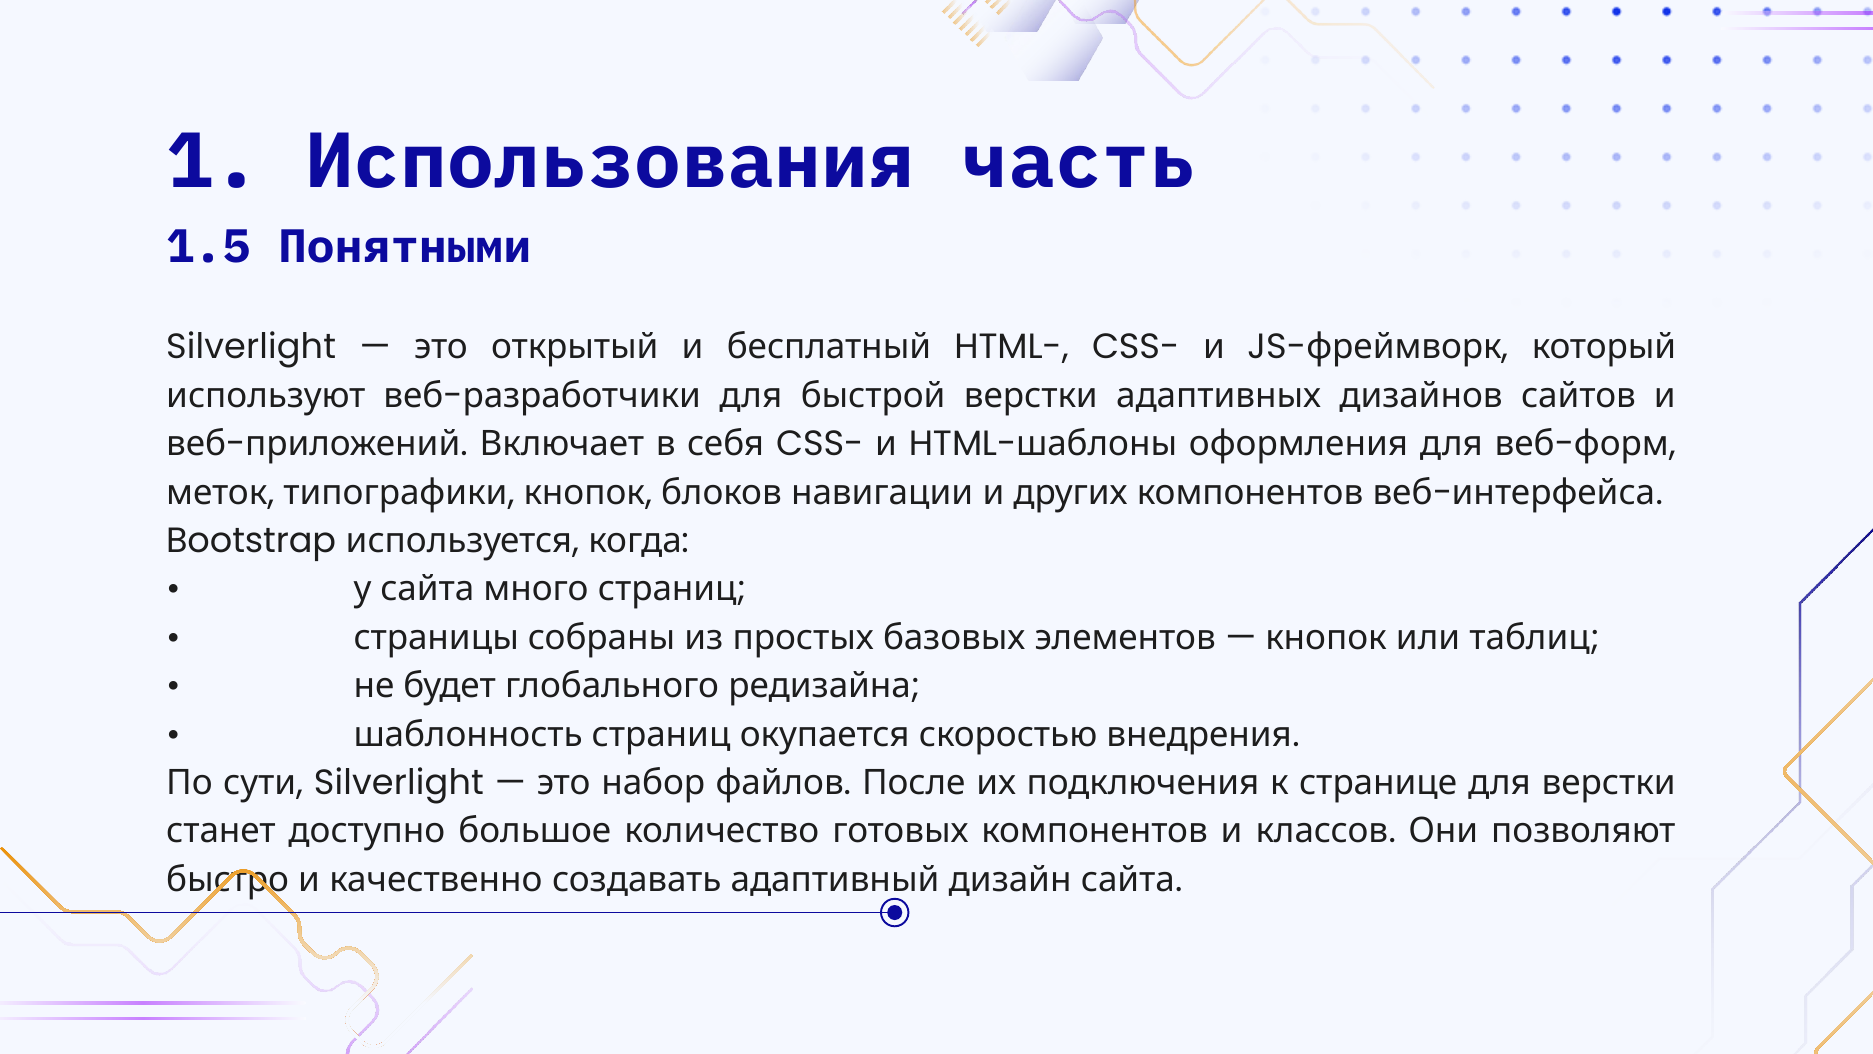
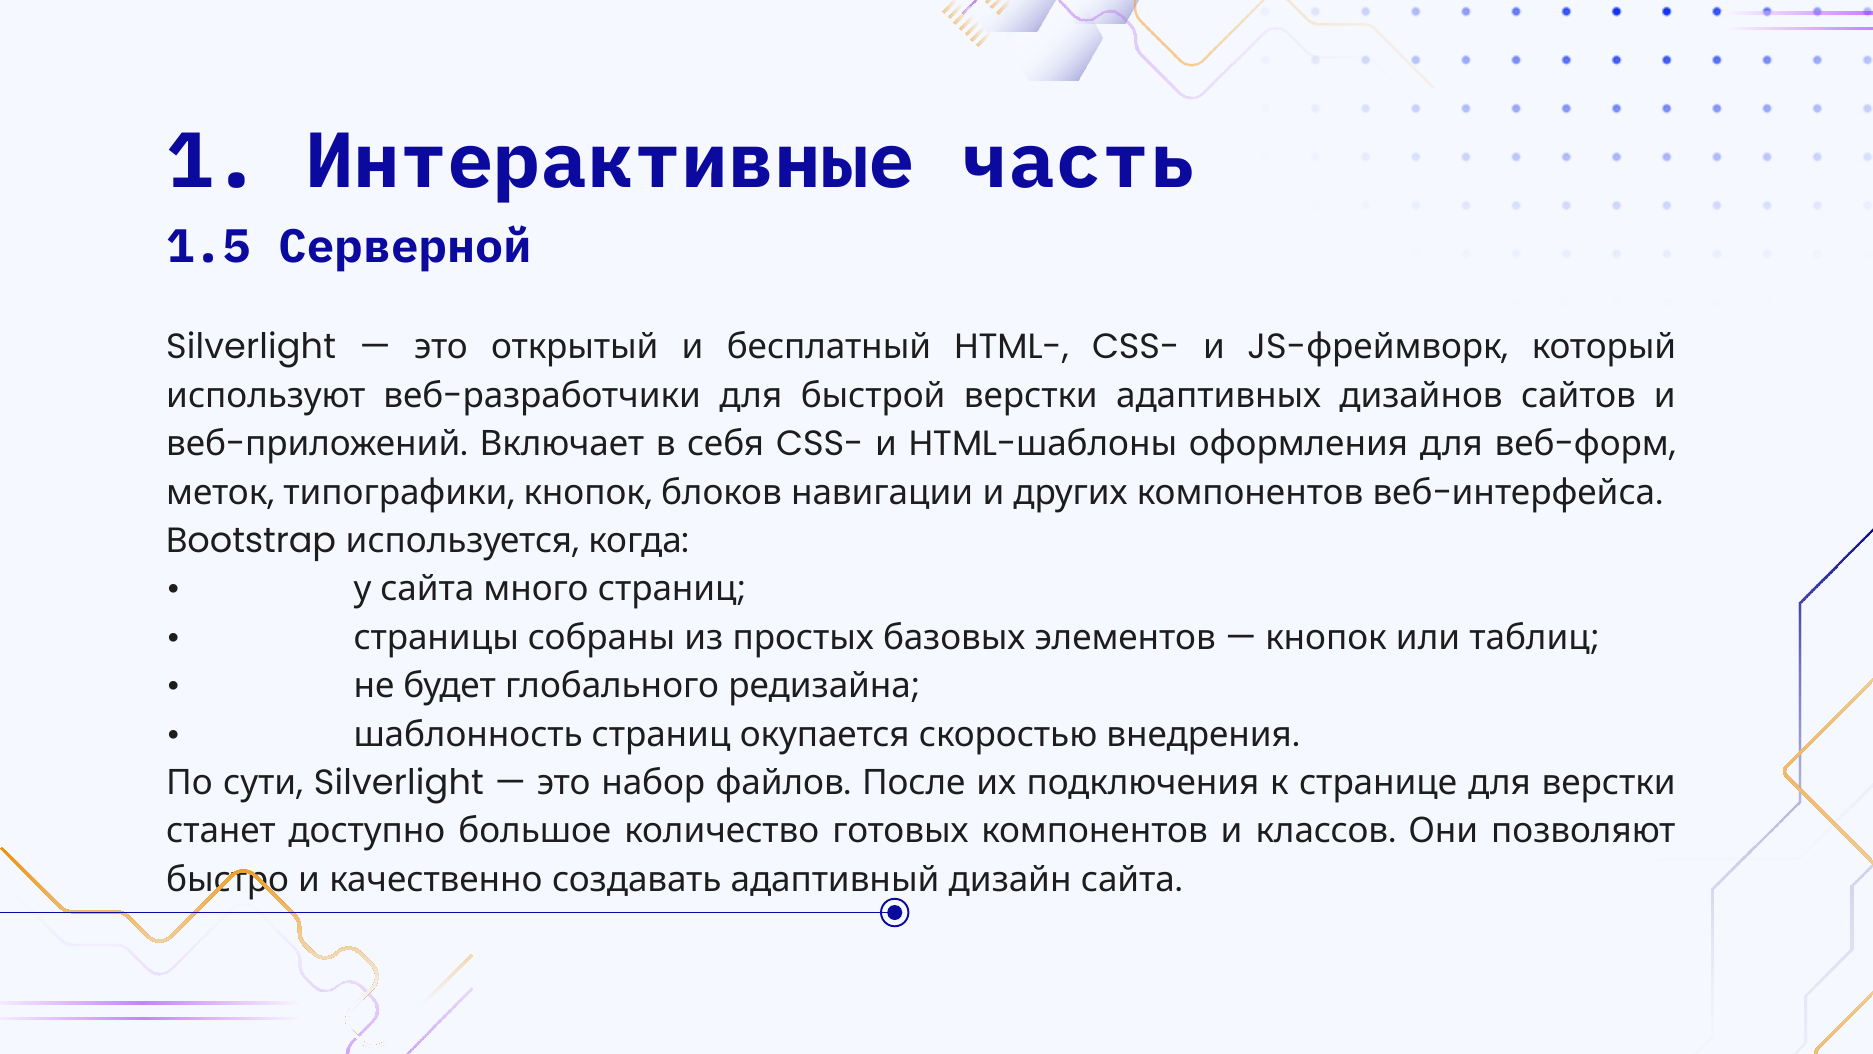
Использования: Использования -> Интерактивные (611, 162)
Понятными: Понятными -> Серверной (405, 247)
